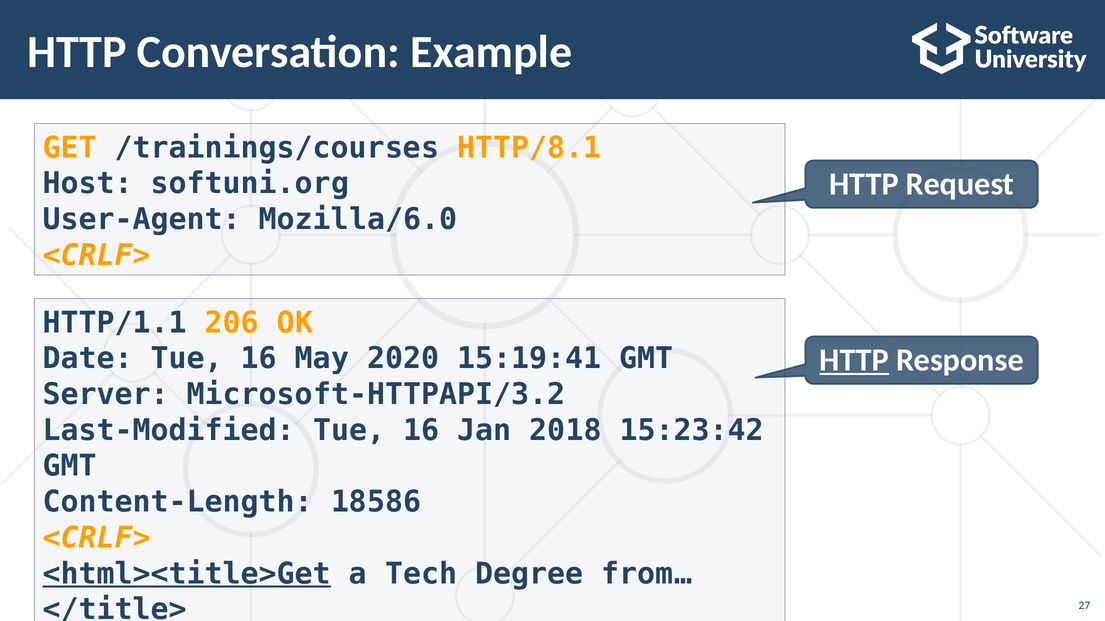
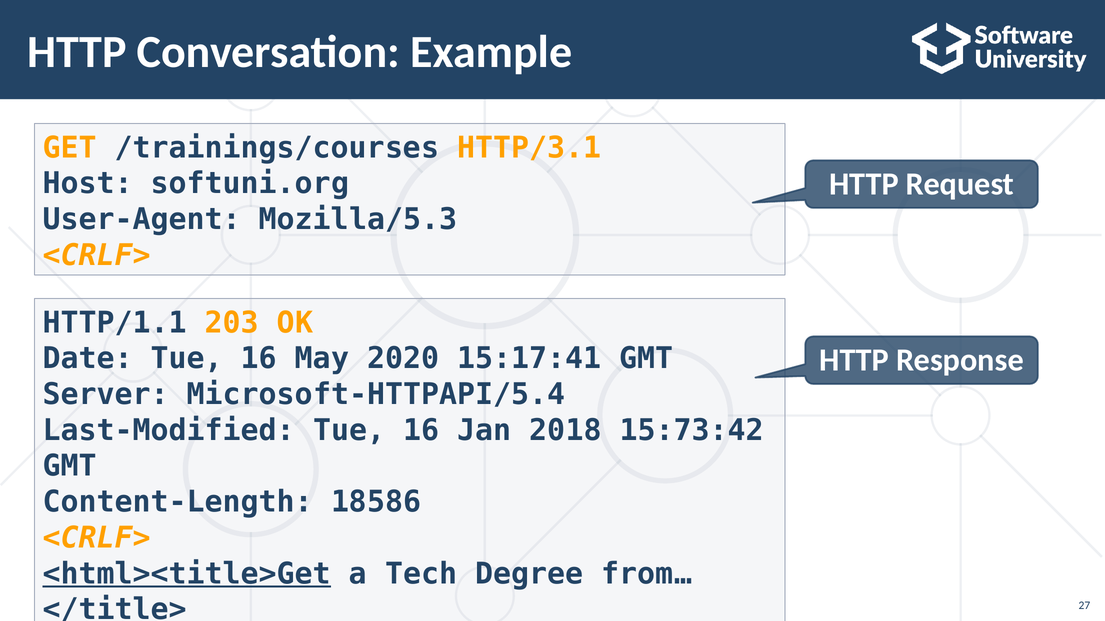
HTTP/8.1: HTTP/8.1 -> HTTP/3.1 (529, 148)
Mozilla/6.0: Mozilla/6.0 -> Mozilla/5.3 (358, 220)
206: 206 -> 203 (232, 323)
15:19:41: 15:19:41 -> 15:17:41 (529, 359)
HTTP underline: present -> none (854, 361)
Microsoft-HTTPAPI/3.2: Microsoft-HTTPAPI/3.2 -> Microsoft-HTTPAPI/5.4 (376, 395)
15:23:42: 15:23:42 -> 15:73:42 (692, 431)
